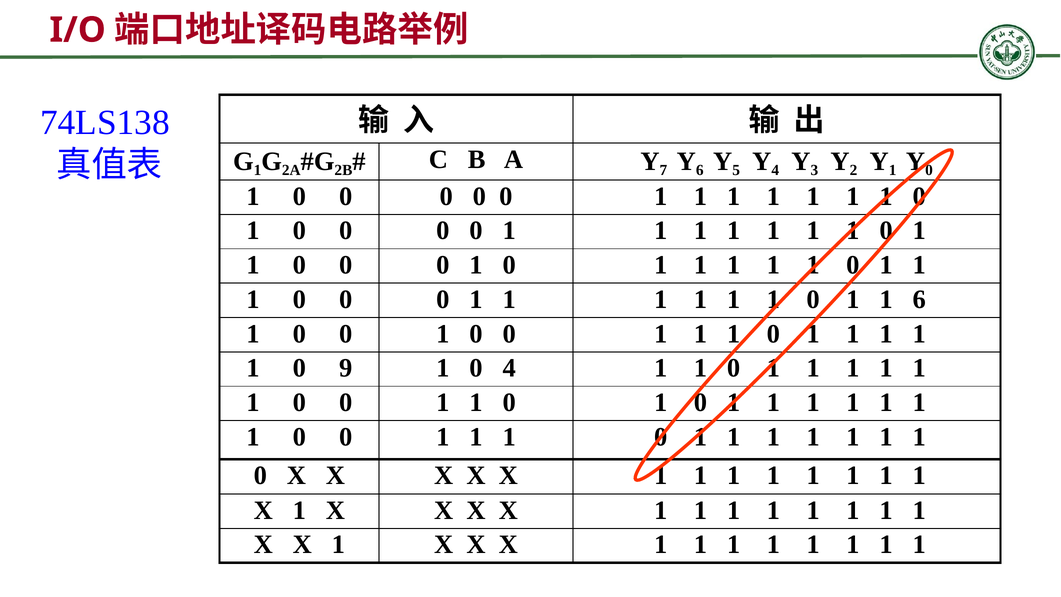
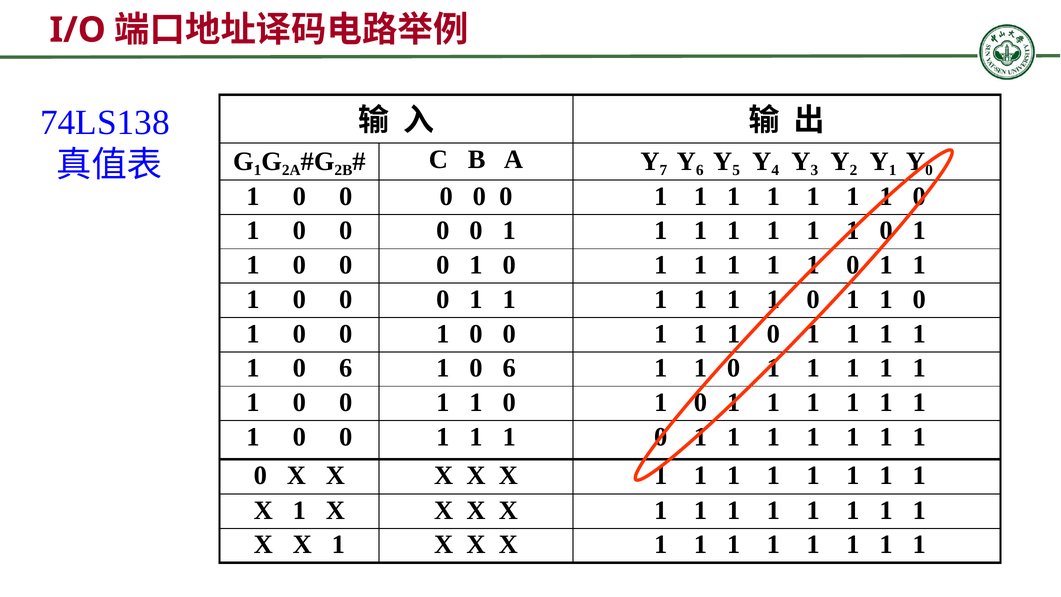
6: 6 -> 0 (919, 299)
9: 9 -> 6 (346, 368)
4: 4 -> 6 (509, 368)
